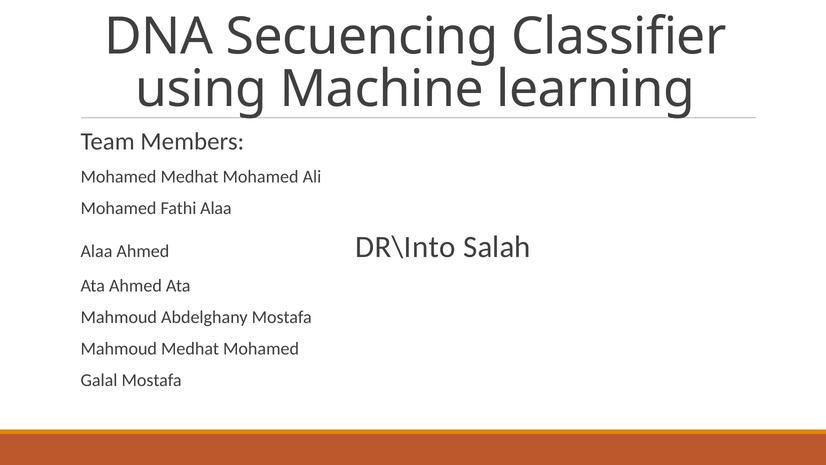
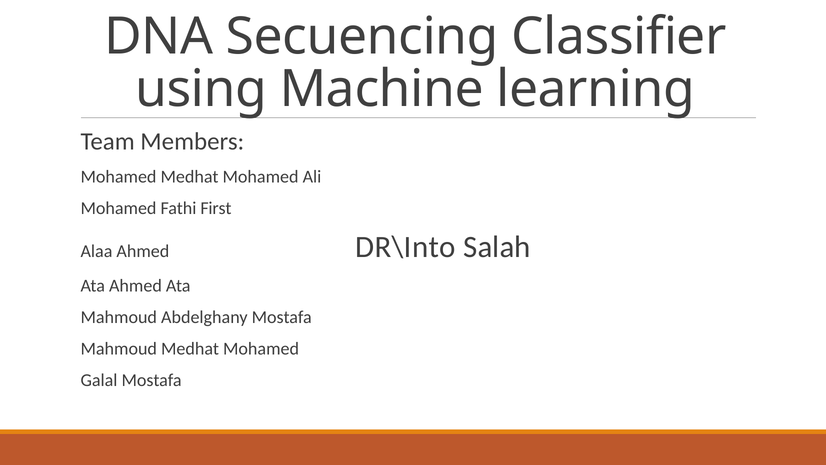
Fathi Alaa: Alaa -> First (216, 208)
